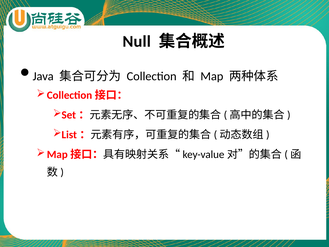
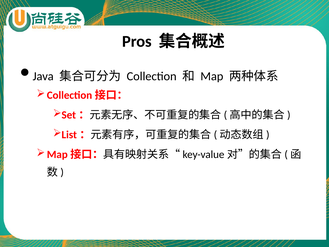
Null: Null -> Pros (137, 41)
